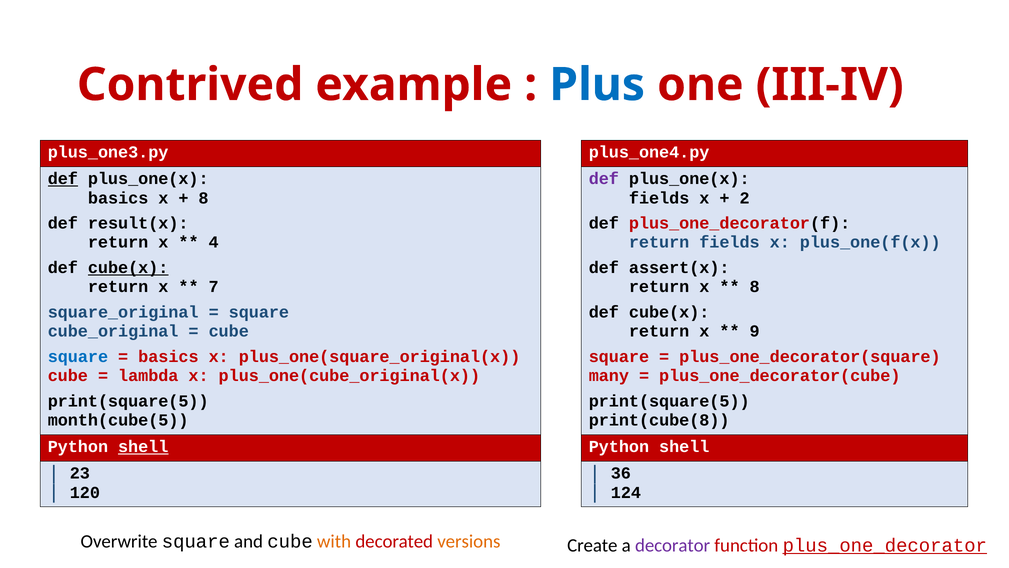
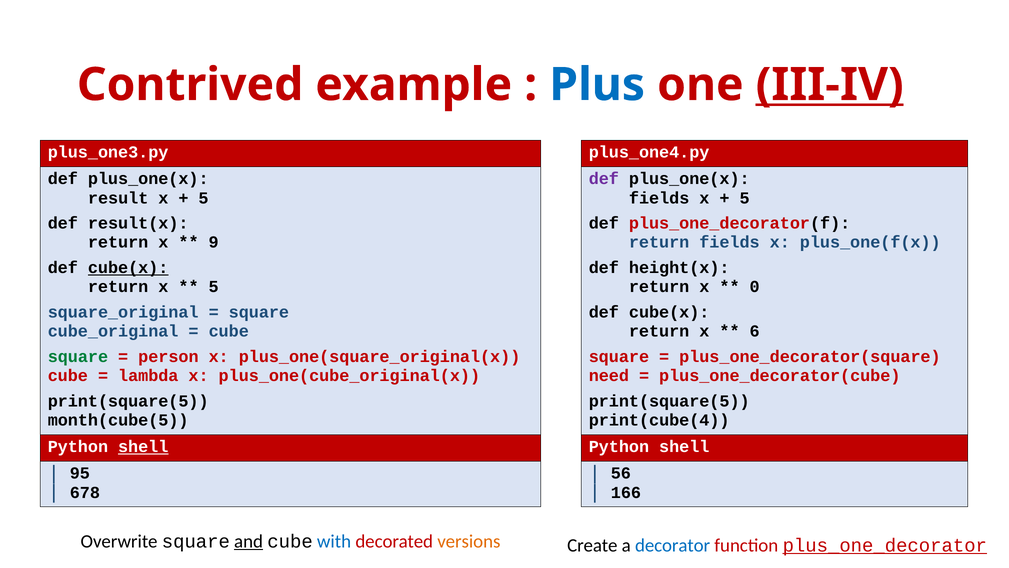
III-IV underline: none -> present (830, 85)
def underline: present -> none (63, 179)
basics: basics -> result (118, 198)
8: 8 -> 5 (204, 198)
2: 2 -> 5 (745, 198)
4: 4 -> 9 (214, 242)
assert(x: assert(x -> height(x (679, 268)
7: 7 -> 5 (214, 287)
8: 8 -> 0 (755, 287)
9: 9 -> 6 (755, 331)
square colour: blue -> green (78, 356)
basics: basics -> person (168, 356)
many: many -> need (609, 375)
print(cube(8: print(cube(8 -> print(cube(4 (659, 420)
23: 23 -> 95 (80, 473)
36: 36 -> 56 (621, 473)
120: 120 -> 678 (85, 492)
124: 124 -> 166 (626, 492)
and underline: none -> present (249, 541)
with colour: orange -> blue (334, 541)
decorator colour: purple -> blue (673, 545)
